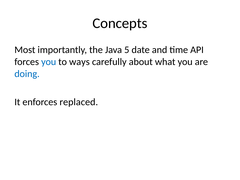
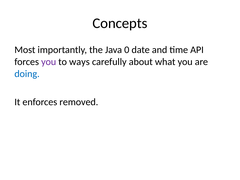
5: 5 -> 0 (127, 50)
you colour: blue -> purple (49, 62)
replaced: replaced -> removed (79, 102)
